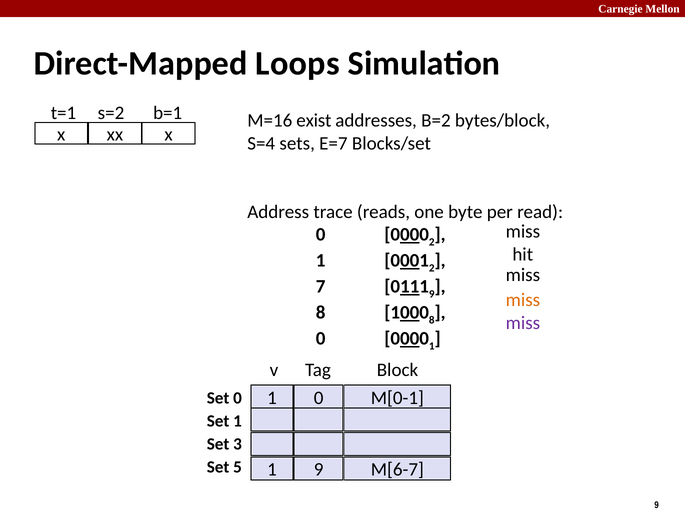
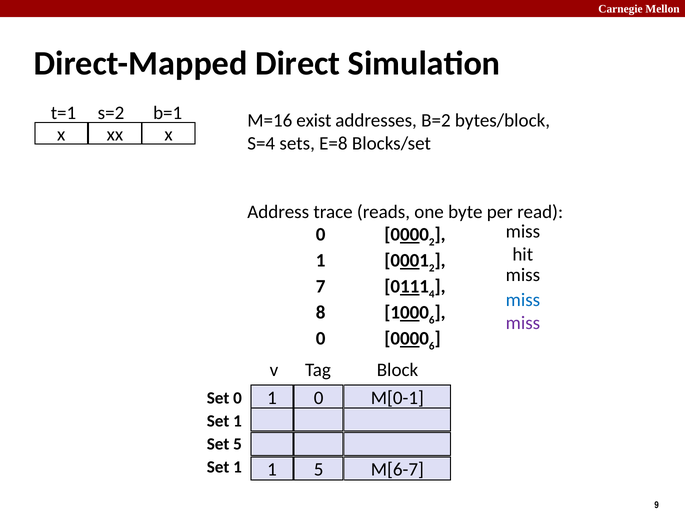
Loops: Loops -> Direct (298, 64)
E=7: E=7 -> E=8 (333, 143)
9: 9 -> 4 (432, 294)
miss colour: orange -> blue (523, 300)
8: 8 -> 6 (432, 320)
1: 1 -> 6 (432, 346)
Set 3: 3 -> 5 (238, 444)
5: 5 -> 1 (238, 467)
1 9: 9 -> 5 (319, 469)
